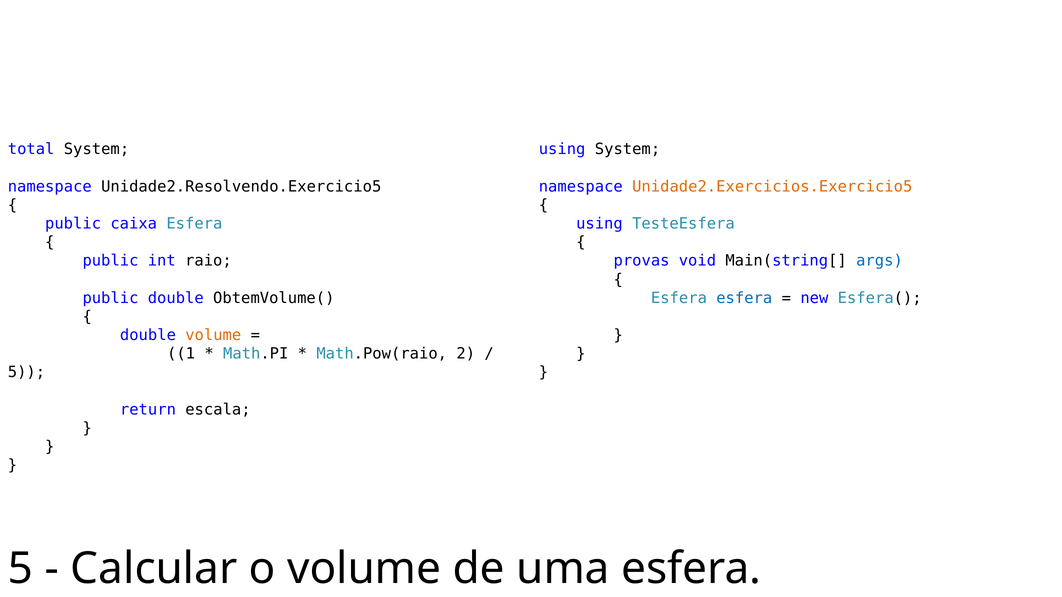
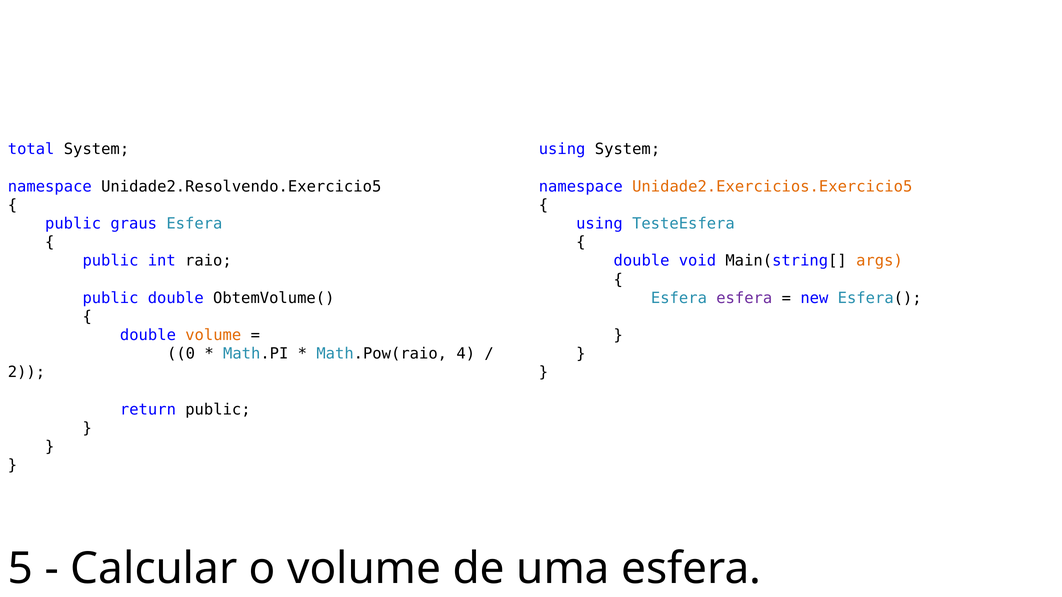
caixa: caixa -> graus (134, 224)
provas: provas -> double (642, 261)
args colour: blue -> orange (879, 261)
esfera colour: blue -> purple (744, 298)
1: 1 -> 0 (181, 354)
2: 2 -> 4 (466, 354)
5: 5 -> 2 (26, 373)
return escala: escala -> public (218, 410)
